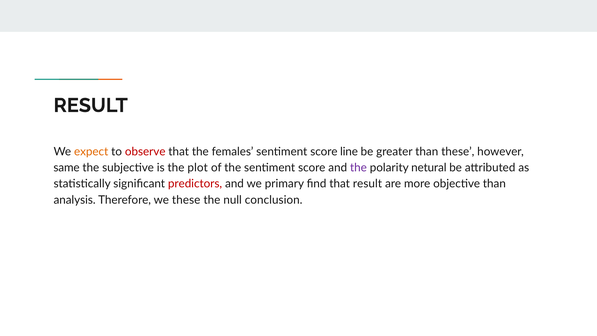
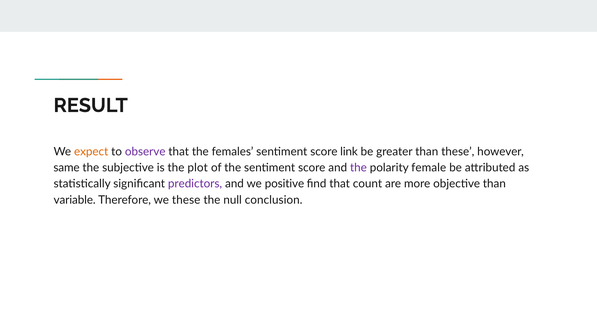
observe colour: red -> purple (145, 152)
line: line -> link (349, 152)
netural: netural -> female (429, 168)
predictors colour: red -> purple (195, 184)
primary: primary -> positive (284, 184)
that result: result -> count (367, 184)
analysis: analysis -> variable (75, 200)
